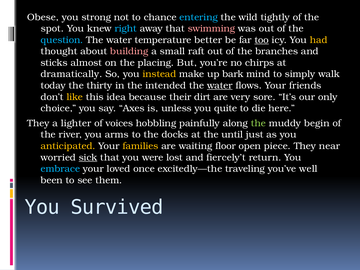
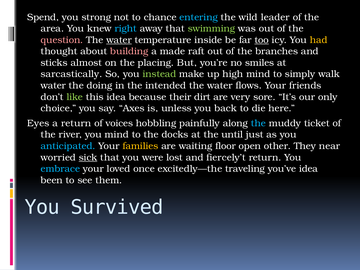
Obese: Obese -> Spend (43, 17)
tightly: tightly -> leader (275, 17)
spot: spot -> area (52, 29)
swimming colour: pink -> light green (211, 29)
question colour: light blue -> pink (62, 40)
water underline: none -> present (119, 40)
better: better -> inside (208, 40)
small: small -> made (172, 51)
chirps: chirps -> smiles (260, 63)
dramatically: dramatically -> sarcastically (72, 74)
instead colour: yellow -> light green (159, 74)
bark: bark -> high (233, 74)
today: today -> water (53, 86)
thirty: thirty -> doing (99, 86)
water underline: present -> none (220, 86)
like colour: yellow -> light green (75, 97)
quite: quite -> back (226, 108)
They: They -> Eyes (38, 123)
a lighter: lighter -> return (76, 123)
the colour: light green -> light blue (258, 123)
begin: begin -> ticket (317, 123)
you arms: arms -> mind (117, 135)
anticipated colour: yellow -> light blue (68, 146)
piece: piece -> other (277, 146)
you’ve well: well -> idea (308, 169)
